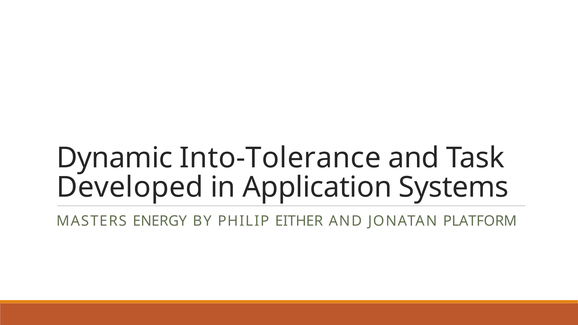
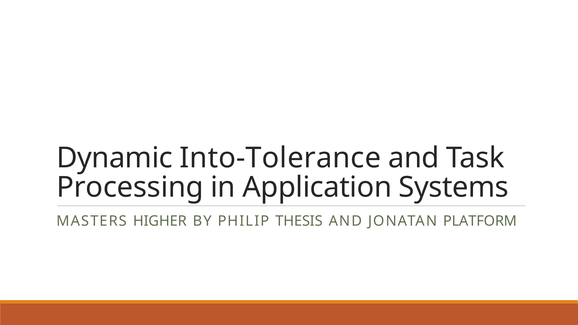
Developed: Developed -> Processing (130, 187)
ENERGY: ENERGY -> HIGHER (160, 221)
EITHER: EITHER -> THESIS (299, 221)
